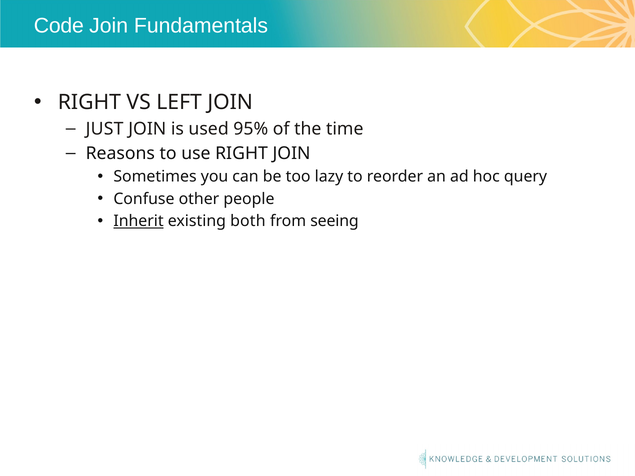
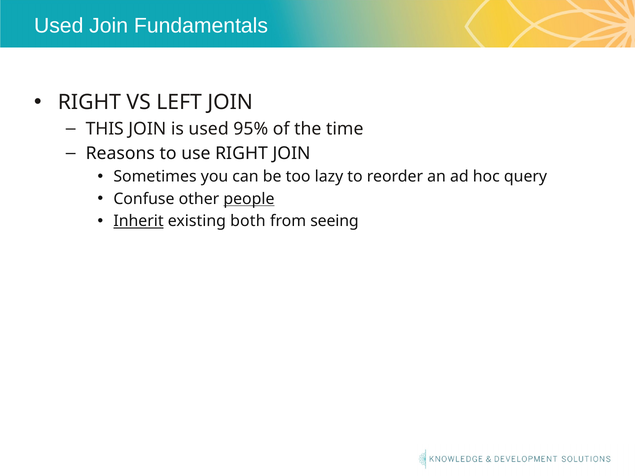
Code: Code -> Used (59, 26)
JUST: JUST -> THIS (105, 129)
people underline: none -> present (249, 199)
